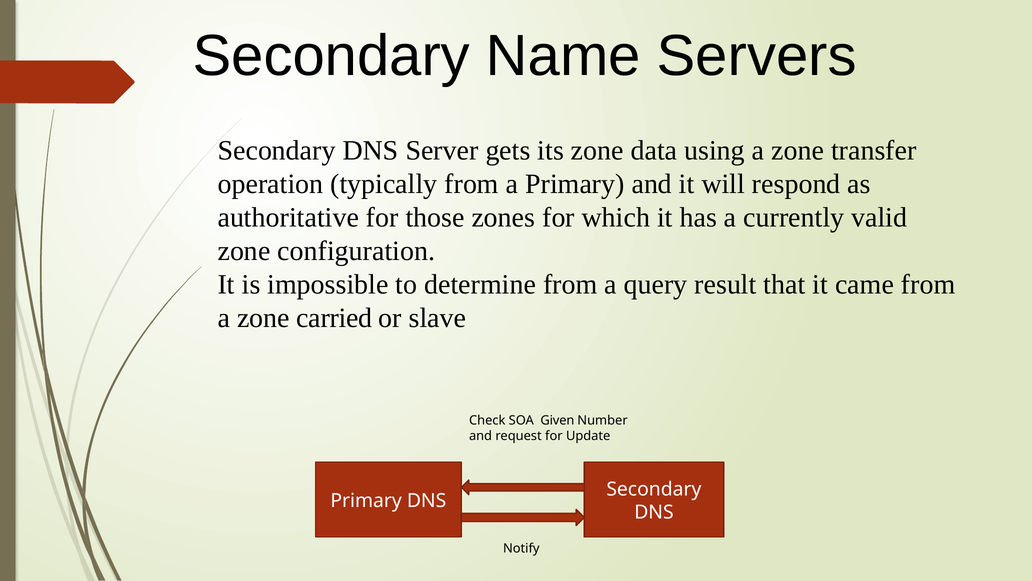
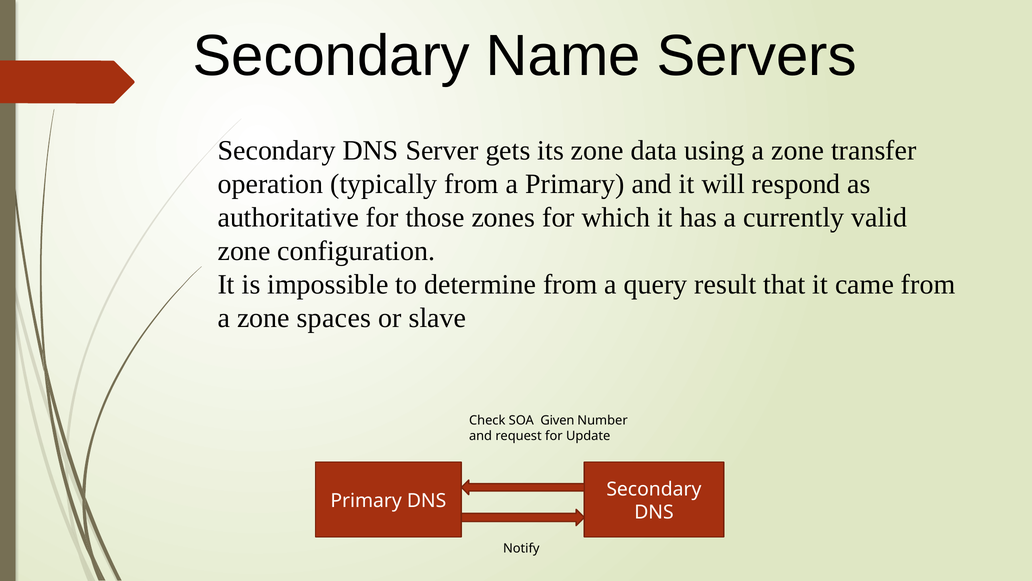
carried: carried -> spaces (334, 318)
